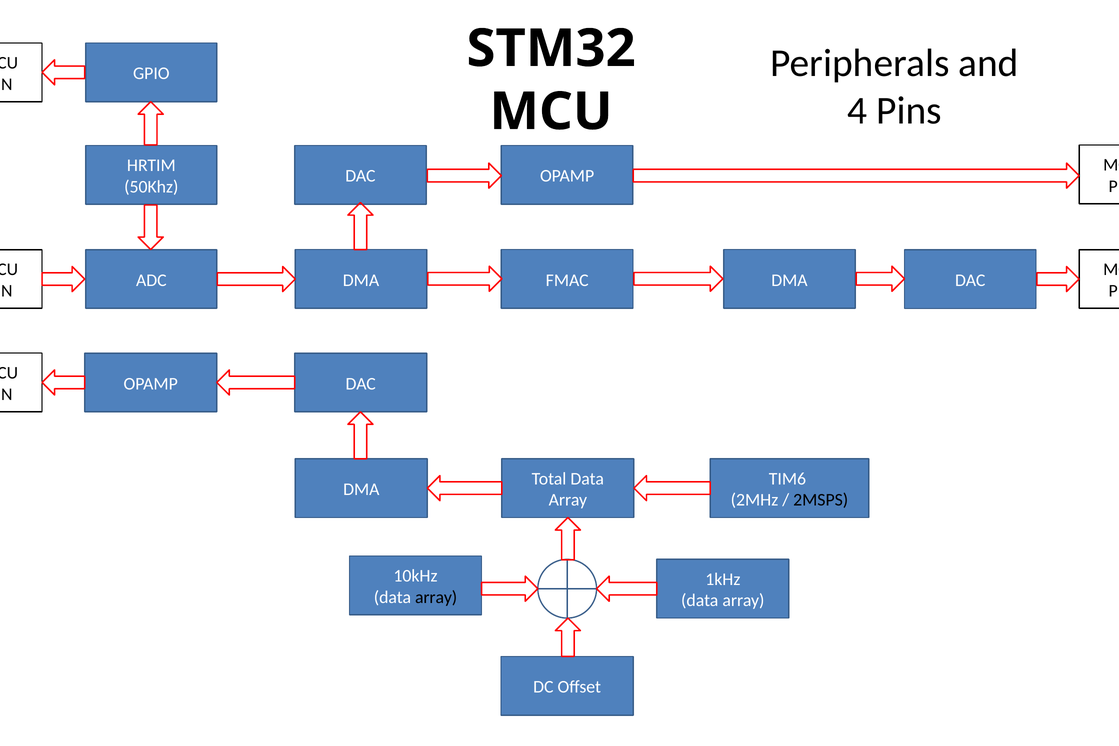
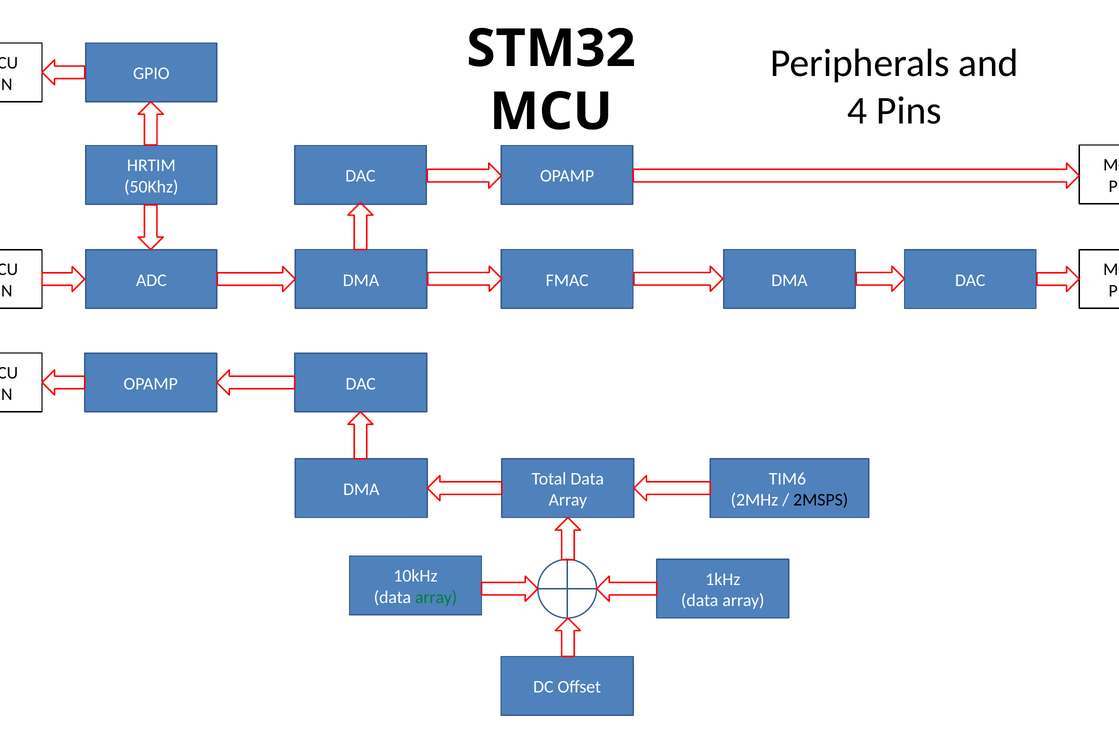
array colour: black -> green (436, 597)
